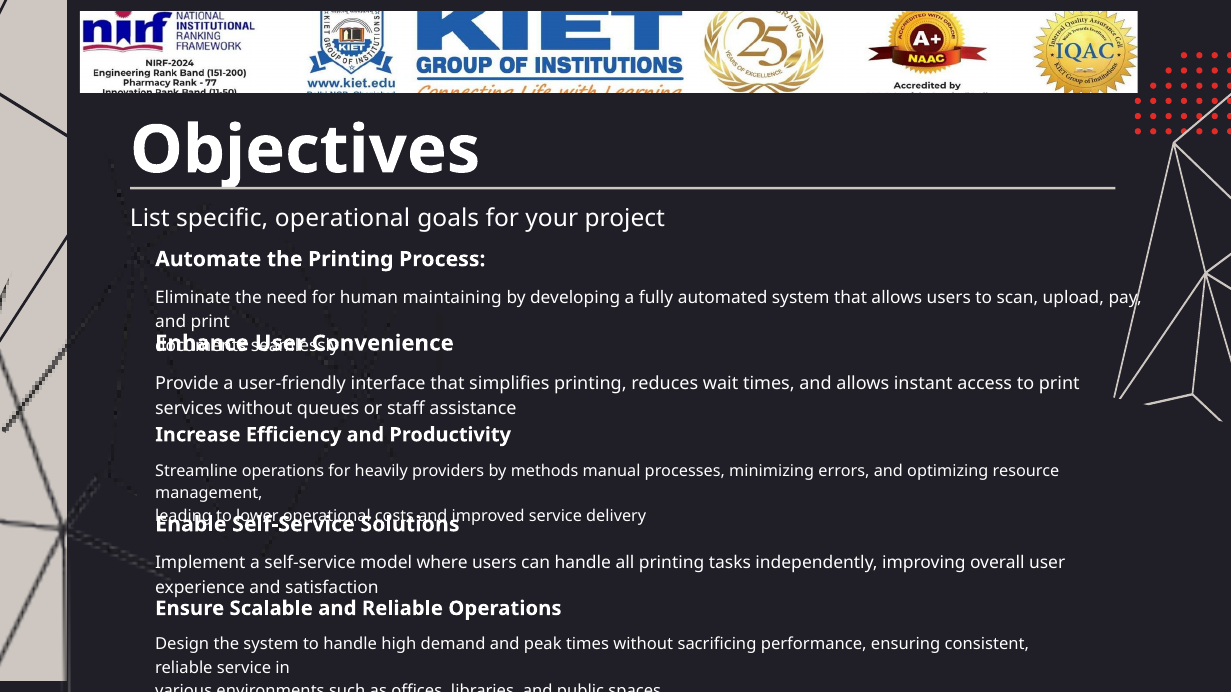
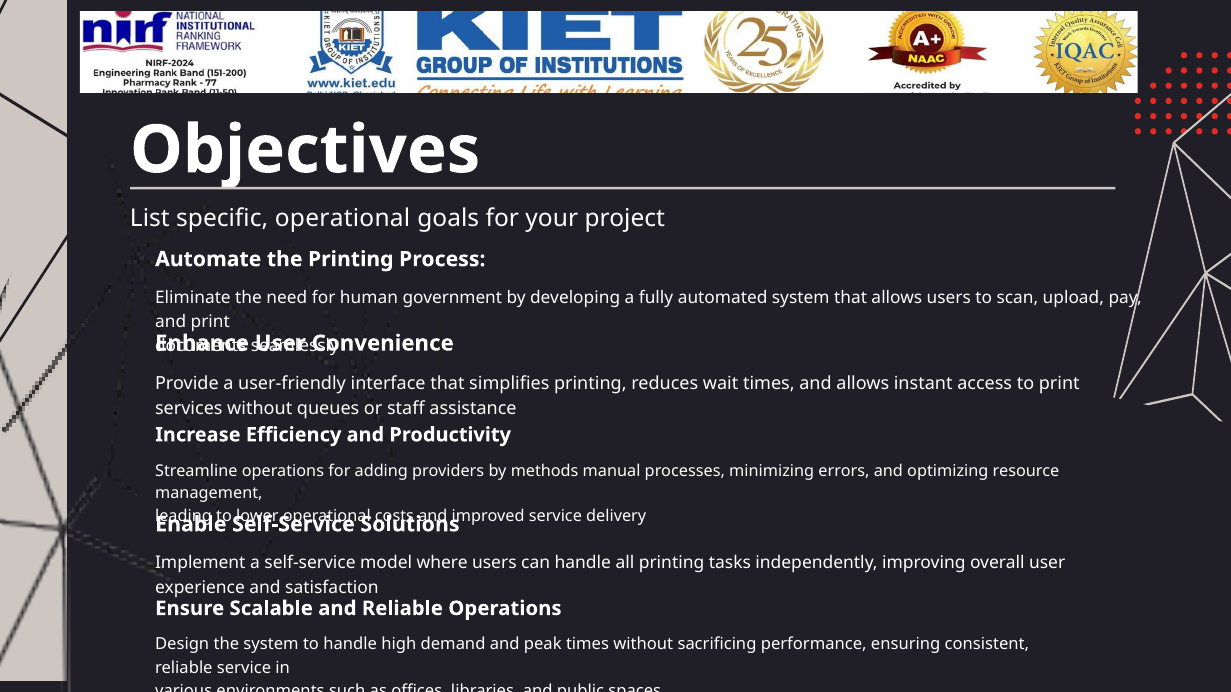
maintaining: maintaining -> government (452, 298)
heavily: heavily -> adding (381, 471)
